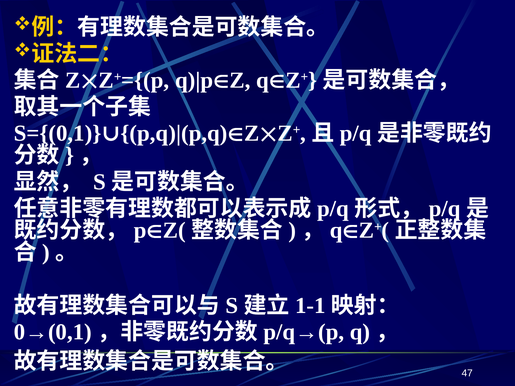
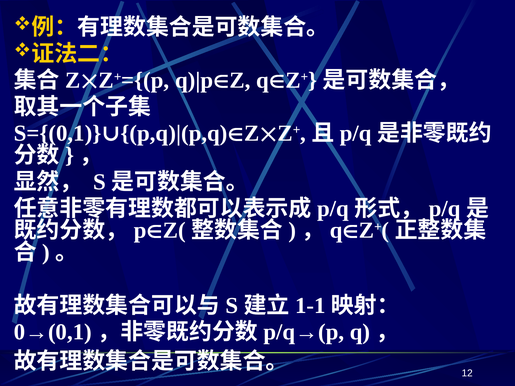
47: 47 -> 12 (467, 373)
